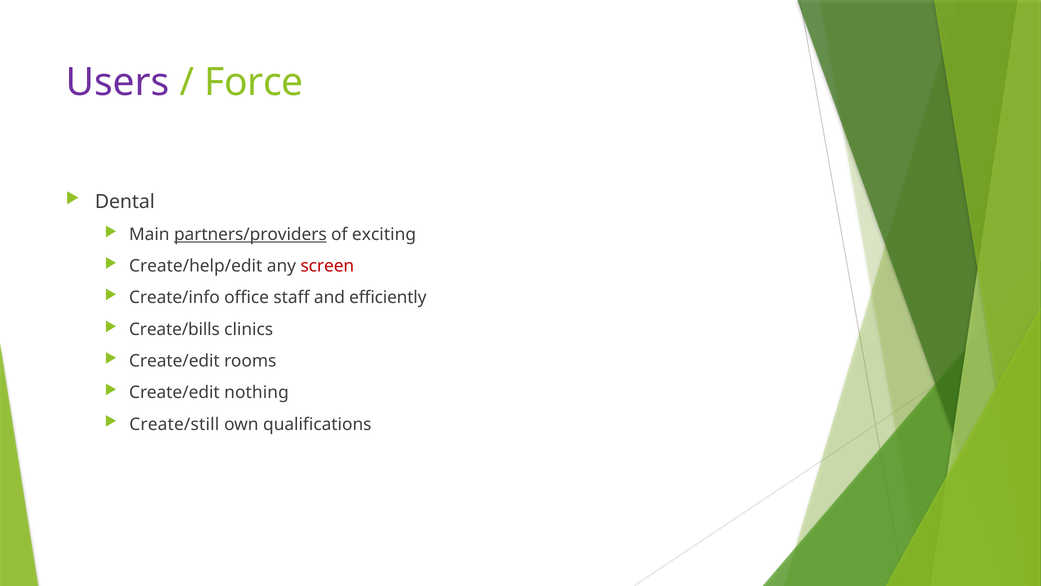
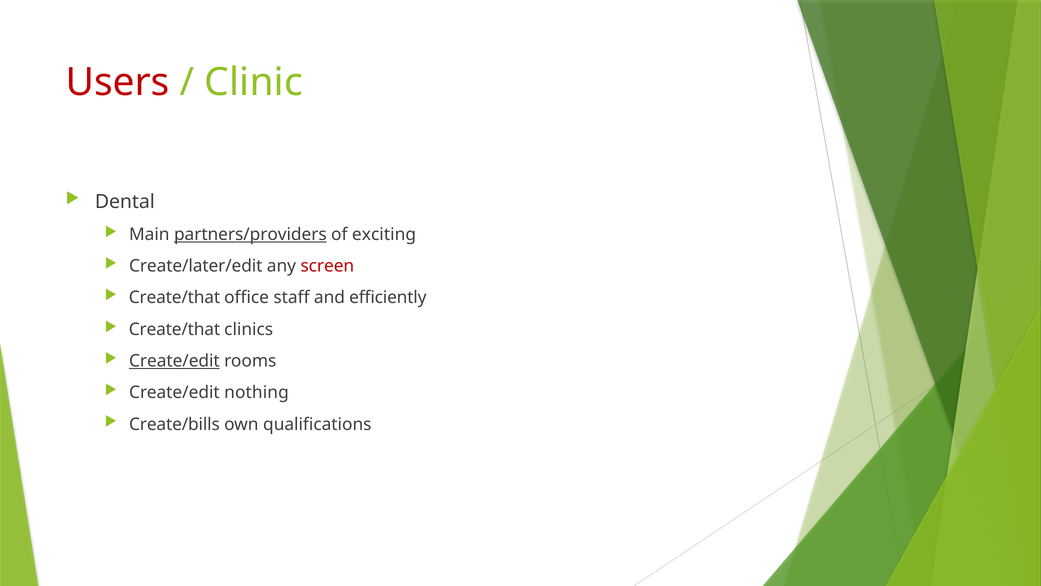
Users colour: purple -> red (118, 82)
Force: Force -> Clinic (254, 82)
Create/help/edit: Create/help/edit -> Create/later/edit (196, 266)
Create/info: Create/info -> Create/that (174, 298)
Create/bills: Create/bills -> Create/that (174, 329)
Create/edit underline: none -> present (174, 361)
Create/still: Create/still -> Create/bills (174, 424)
